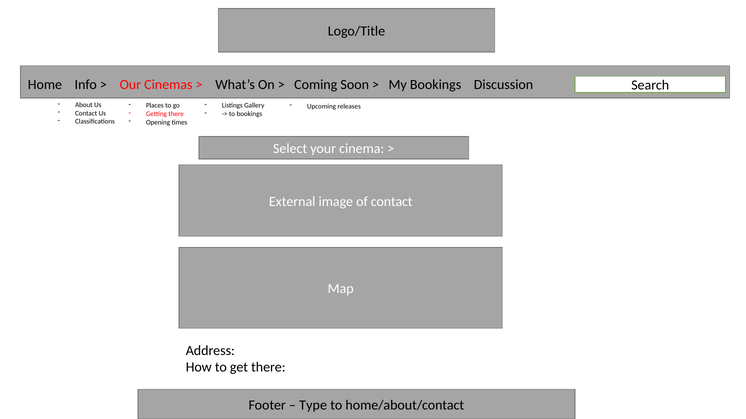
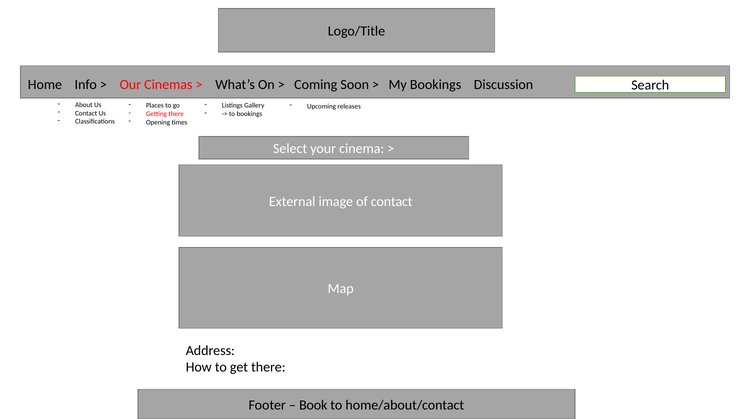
Type: Type -> Book (313, 406)
